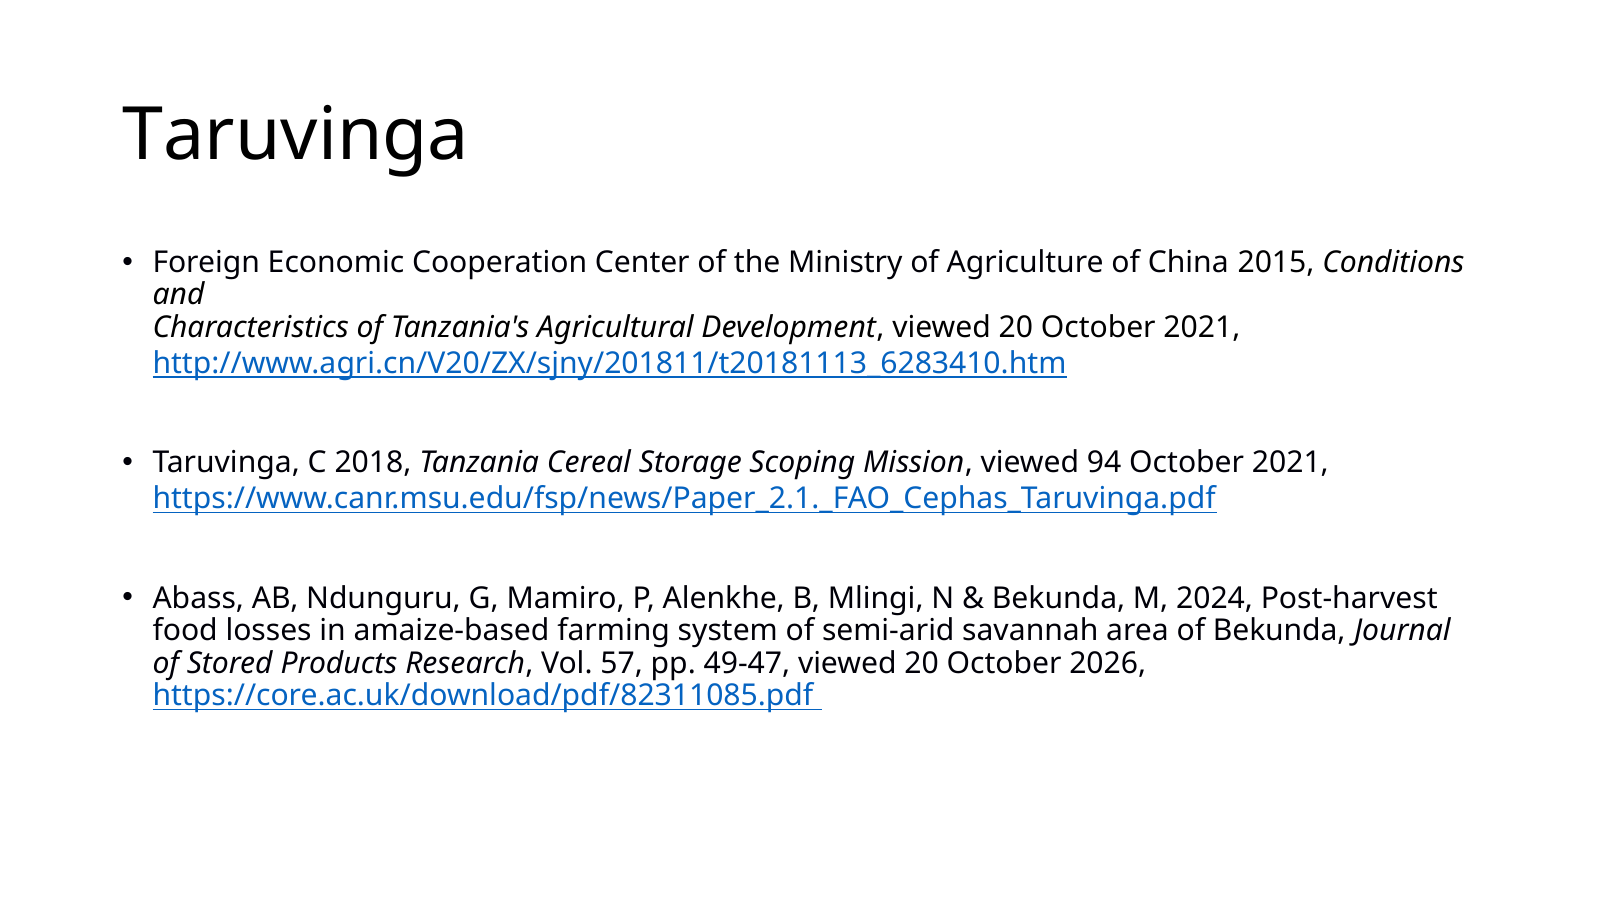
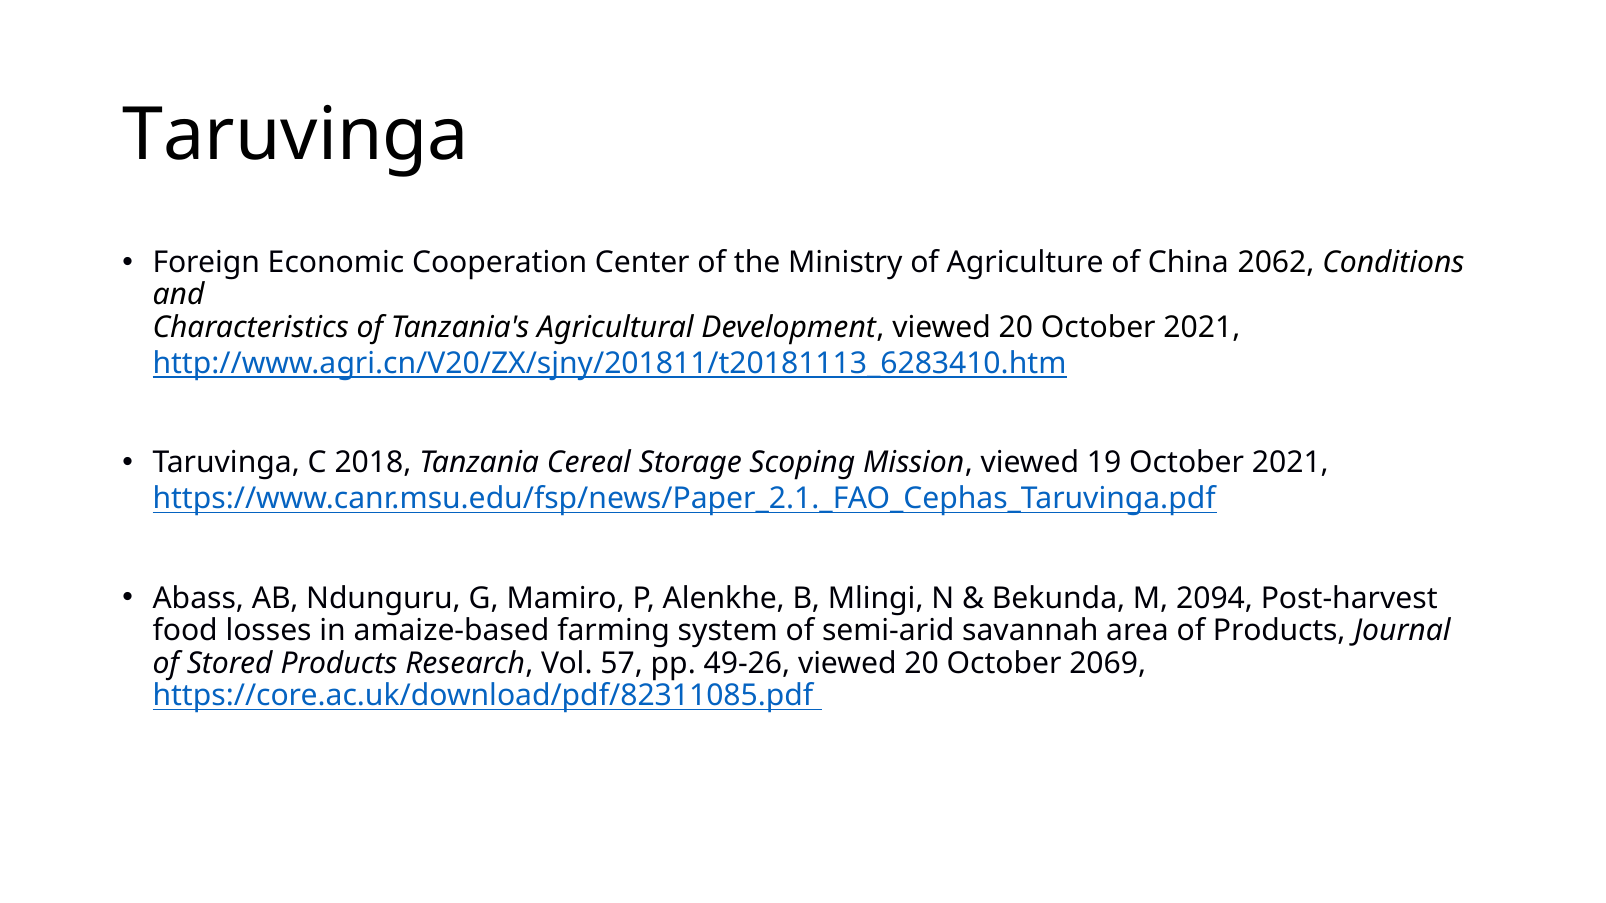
2015: 2015 -> 2062 (1276, 263)
94: 94 -> 19 (1104, 463)
2024: 2024 -> 2094 (1215, 598)
of Bekunda: Bekunda -> Products (1279, 631)
49-47: 49-47 -> 49-26 (747, 663)
2026: 2026 -> 2069 (1108, 663)
